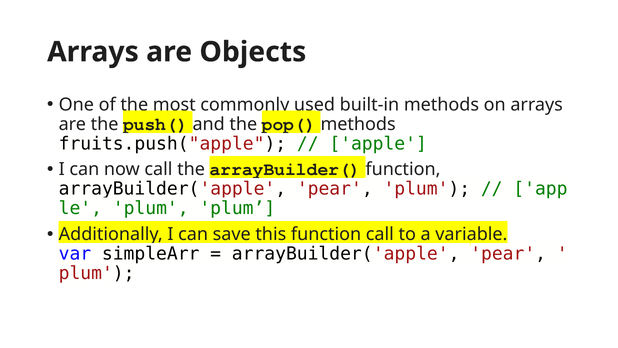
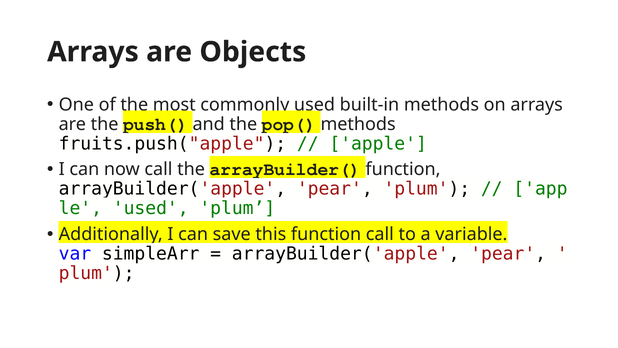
plum: plum -> used (151, 208)
